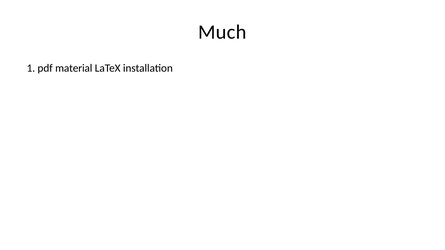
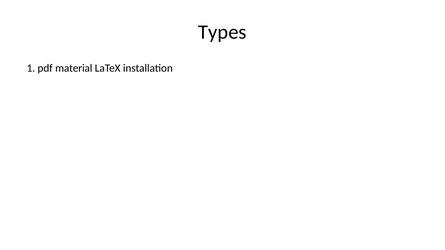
Much: Much -> Types (222, 32)
